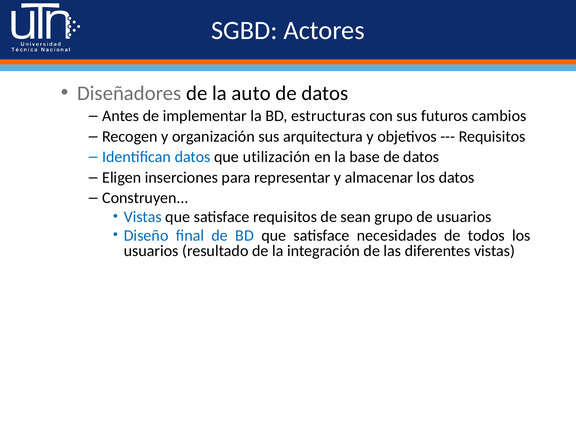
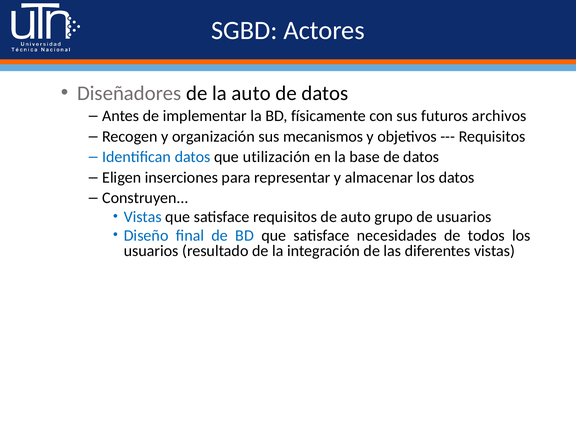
estructuras: estructuras -> físicamente (329, 116)
cambios: cambios -> archivos (499, 116)
arquitectura: arquitectura -> mecanismos (323, 136)
de sean: sean -> auto (356, 217)
